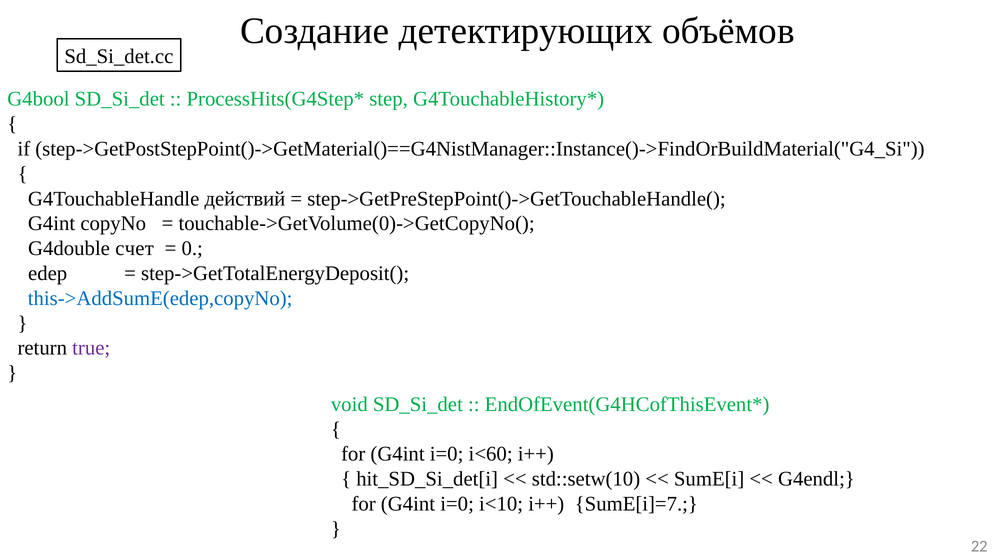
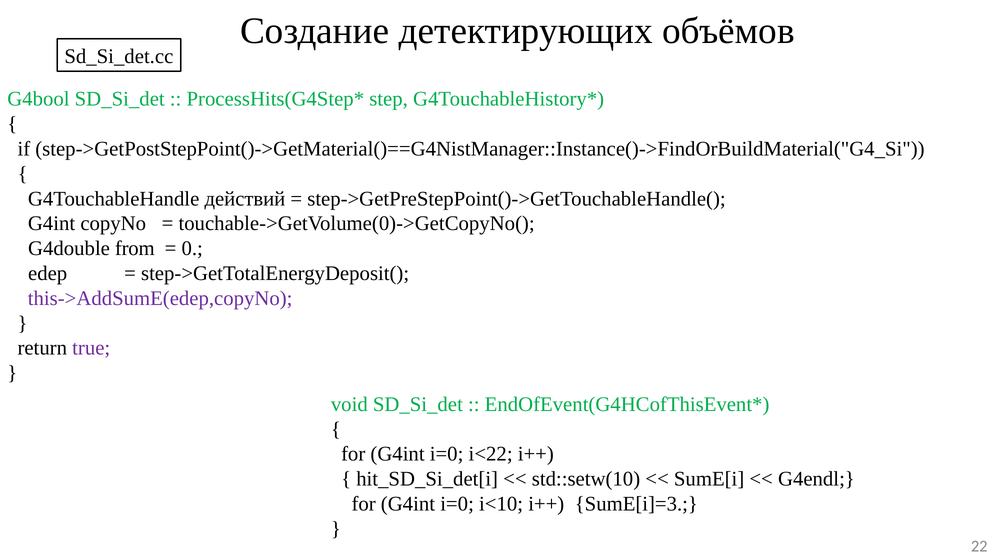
счет: счет -> from (135, 248)
this->AddSumE(edep,copyNo colour: blue -> purple (160, 298)
i<60: i<60 -> i<22 (491, 454)
SumE[i]=7: SumE[i]=7 -> SumE[i]=3 (636, 504)
